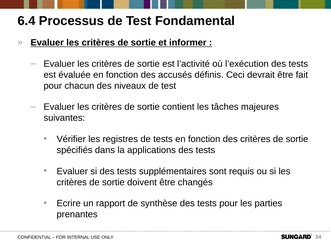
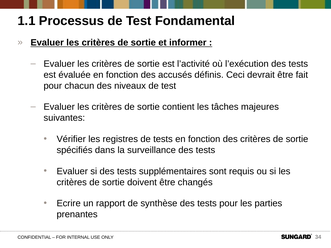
6.4: 6.4 -> 1.1 (27, 21)
applications: applications -> surveillance (152, 150)
